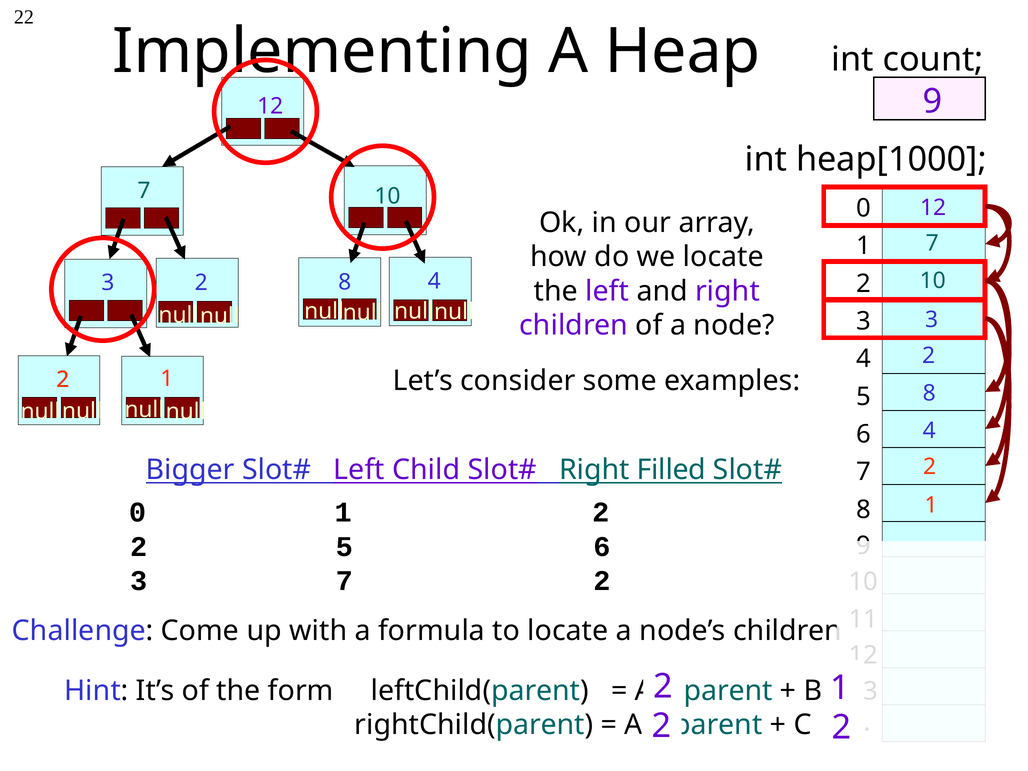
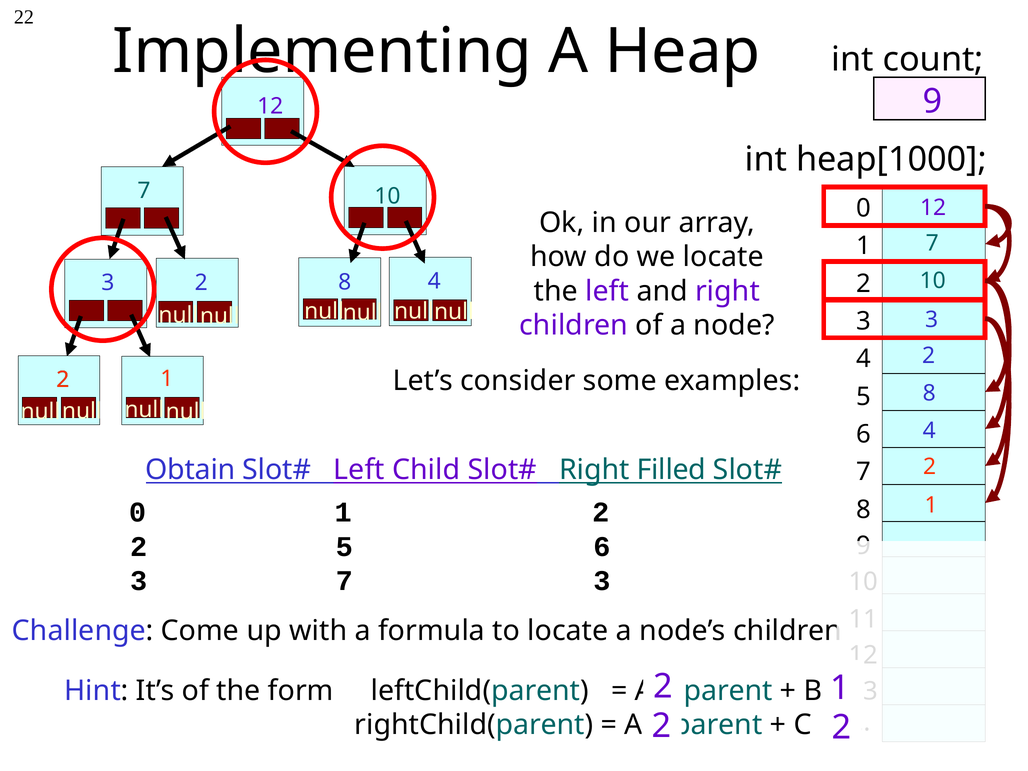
Bigger: Bigger -> Obtain (190, 470)
7 2: 2 -> 3 (602, 581)
